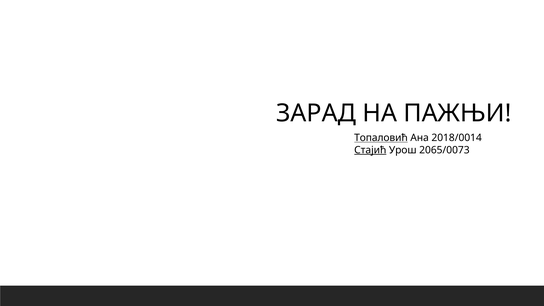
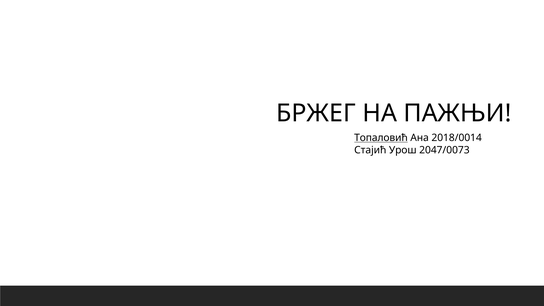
ЗАРАД: ЗАРАД -> БРЖЕГ (316, 113)
Стајић underline: present -> none (370, 150)
2065/0073: 2065/0073 -> 2047/0073 (444, 150)
